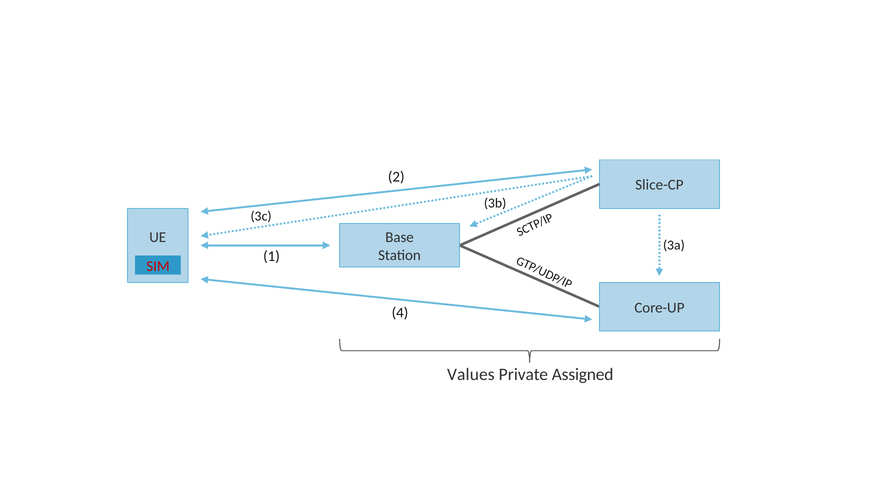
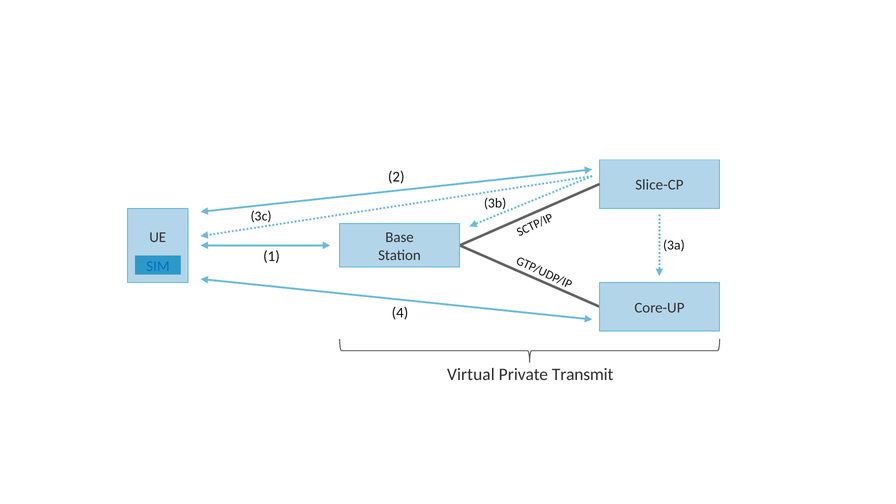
SIM colour: red -> blue (158, 266)
Values: Values -> Virtual (471, 375)
Assigned: Assigned -> Transmit (583, 375)
